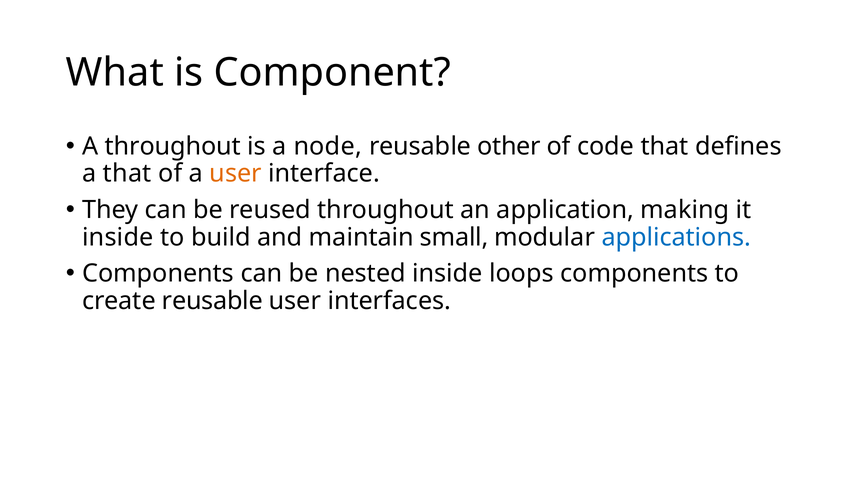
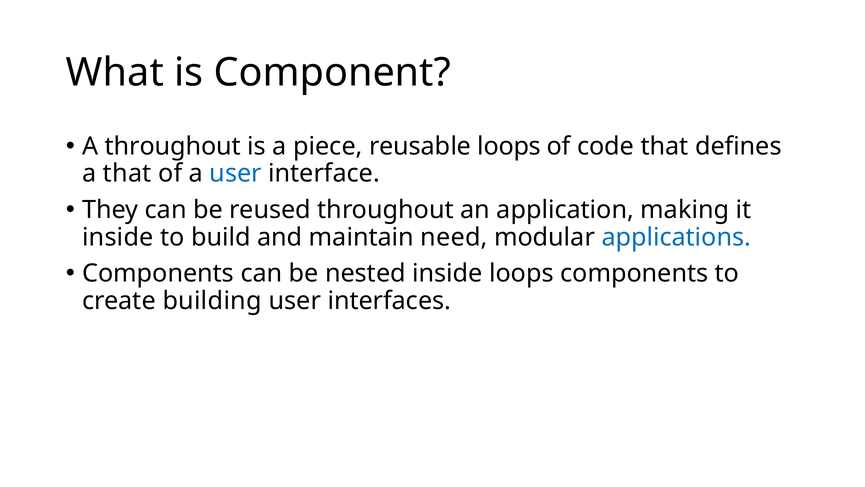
node: node -> piece (328, 146)
reusable other: other -> loops (509, 146)
user colour: orange -> blue (236, 173)
small: small -> need (454, 237)
create reusable: reusable -> building (212, 301)
